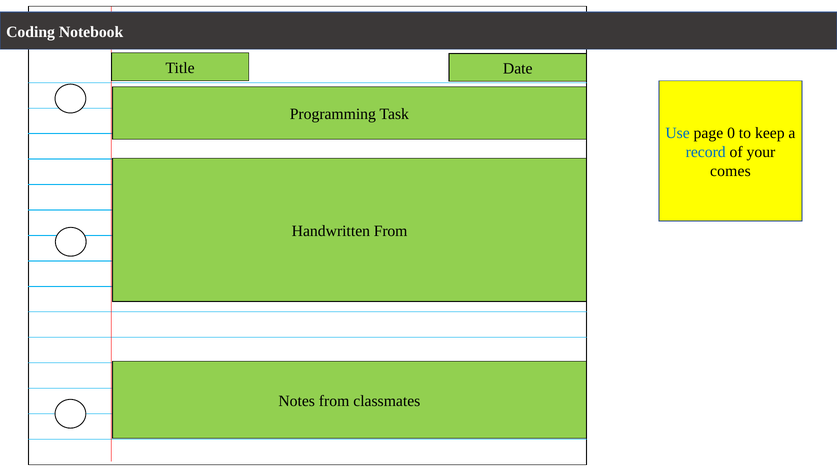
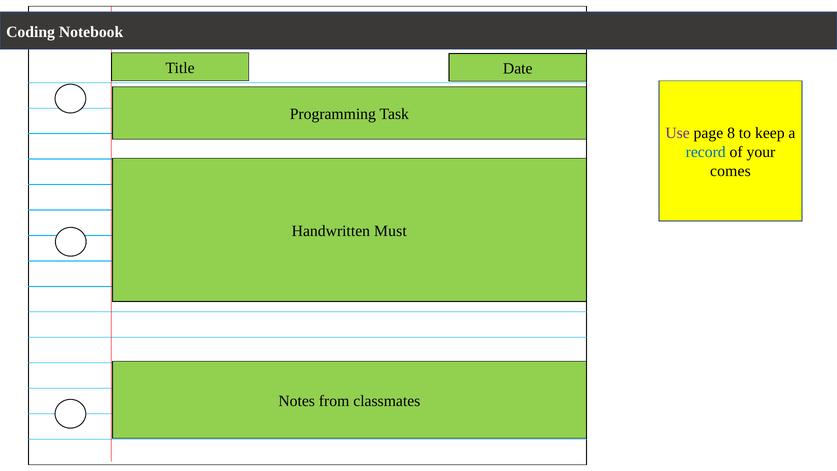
Use colour: blue -> purple (678, 133)
0: 0 -> 8 (731, 133)
Handwritten From: From -> Must (390, 231)
